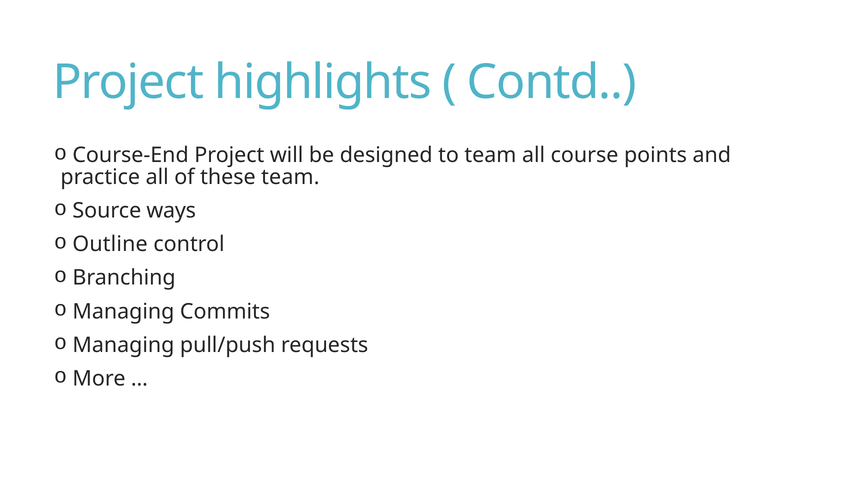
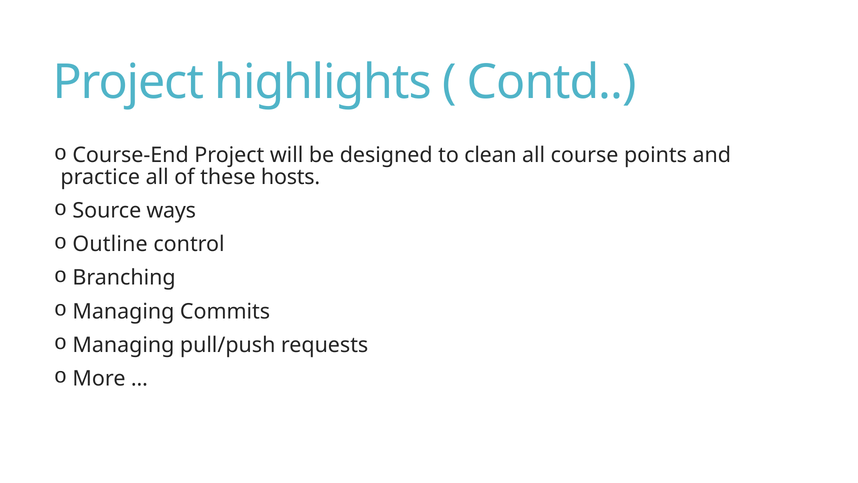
to team: team -> clean (491, 155)
these team: team -> hosts (291, 177)
